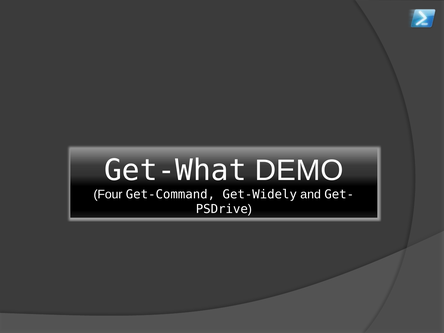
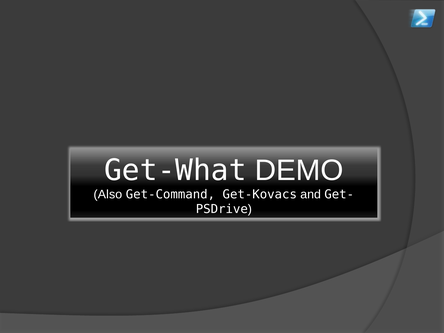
Four: Four -> Also (108, 194)
Get-Widely: Get-Widely -> Get-Kovacs (260, 194)
